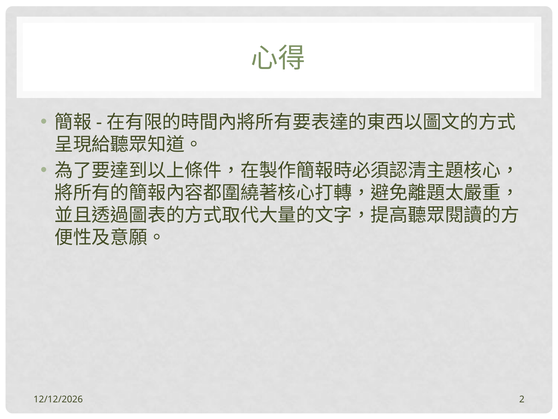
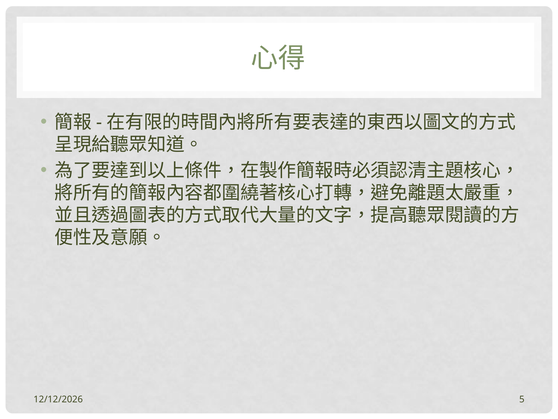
2: 2 -> 5 (522, 399)
